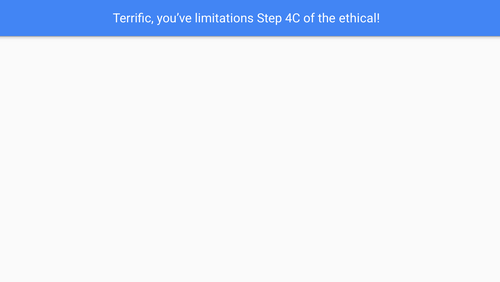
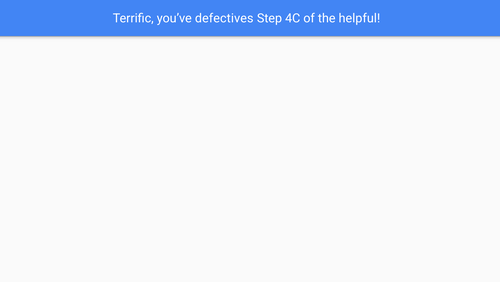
limitations: limitations -> defectives (224, 18)
ethical: ethical -> helpful (359, 18)
